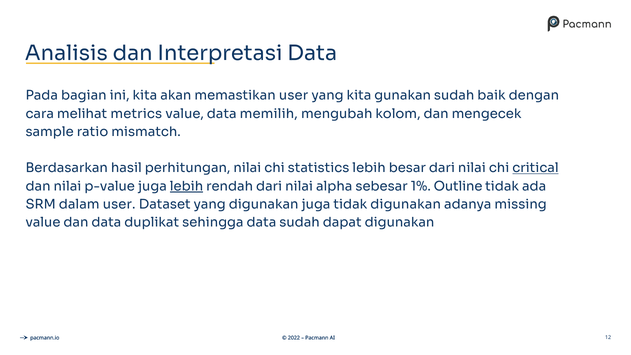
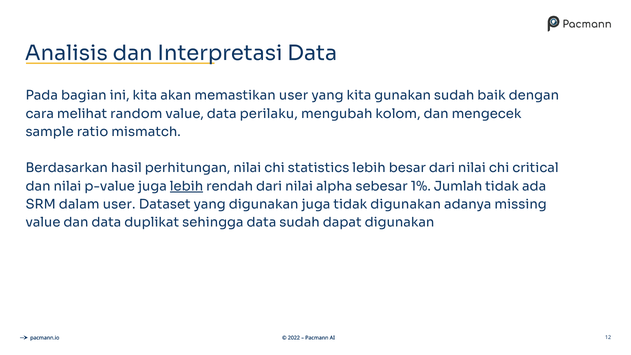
metrics: metrics -> random (136, 114)
memilih: memilih -> perilaku (269, 114)
critical underline: present -> none (535, 168)
Outline: Outline -> Jumlah (458, 186)
